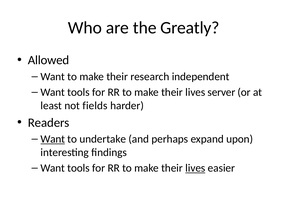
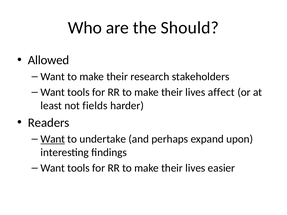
Greatly: Greatly -> Should (190, 28)
independent: independent -> stakeholders (201, 77)
server: server -> affect (221, 92)
lives underline: present -> none (195, 168)
